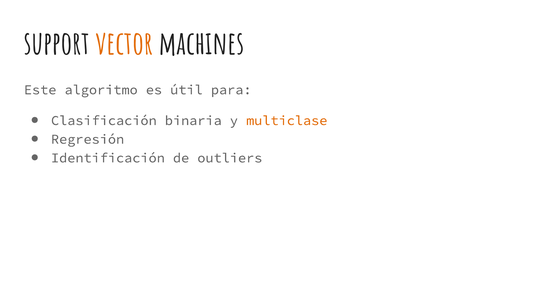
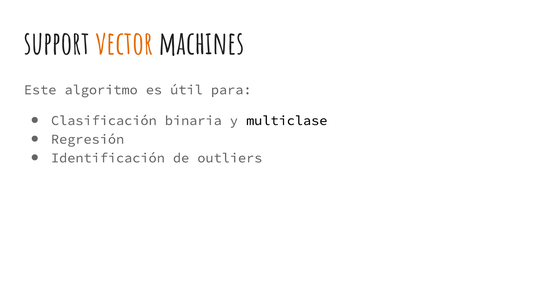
multiclase colour: orange -> black (287, 120)
